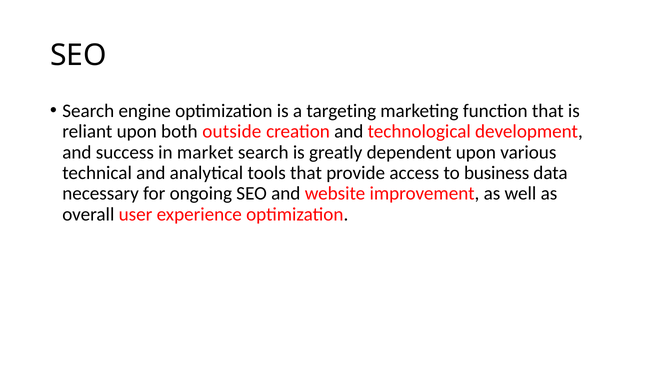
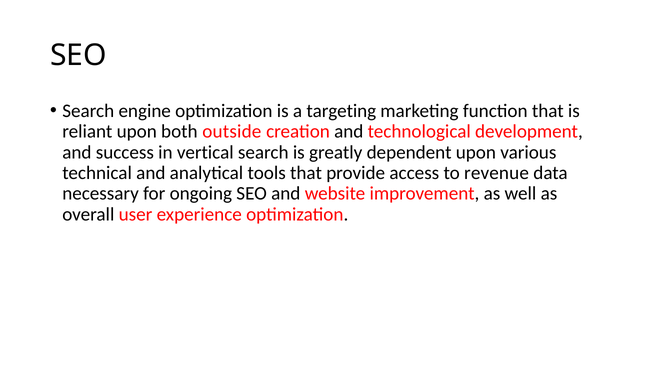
market: market -> vertical (205, 152)
business: business -> revenue (496, 173)
